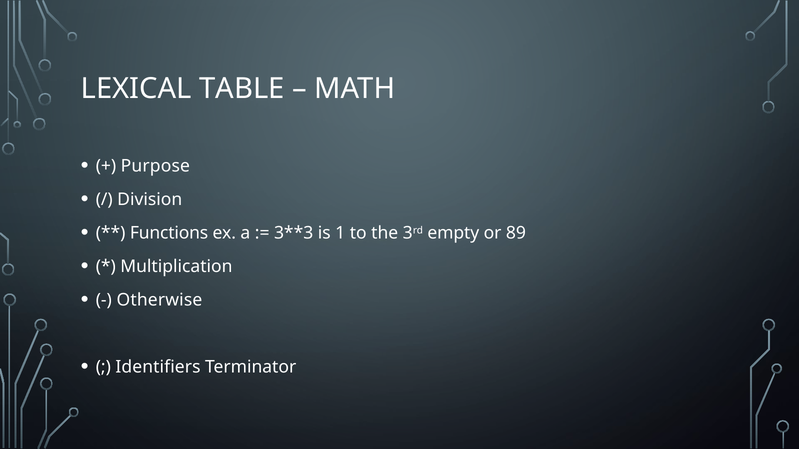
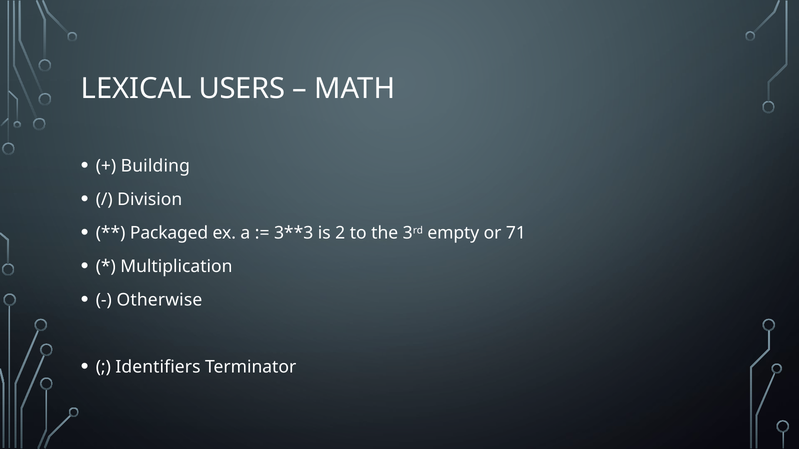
TABLE: TABLE -> USERS (242, 89)
Purpose: Purpose -> Building (155, 166)
Functions: Functions -> Packaged (169, 233)
1: 1 -> 2 (340, 233)
89: 89 -> 71 (516, 233)
